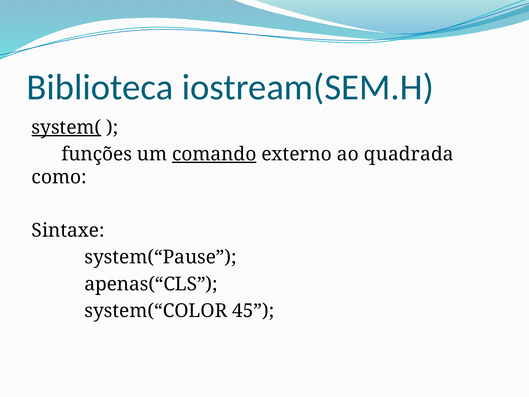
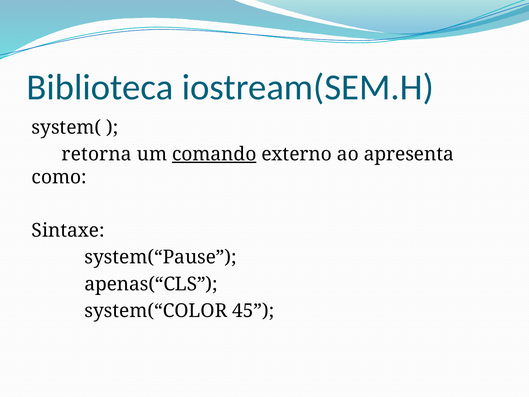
system( underline: present -> none (66, 127)
funções: funções -> retorna (97, 154)
quadrada: quadrada -> apresenta (409, 154)
